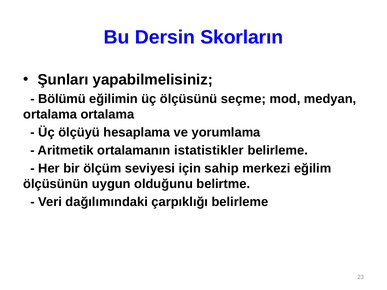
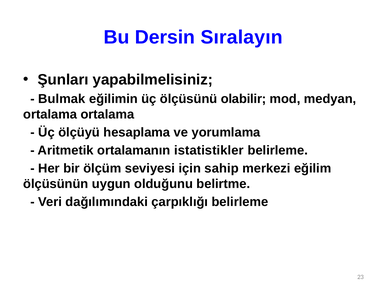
Skorların: Skorların -> Sıralayın (242, 37)
Bölümü: Bölümü -> Bulmak (62, 99)
seçme: seçme -> olabilir (244, 99)
